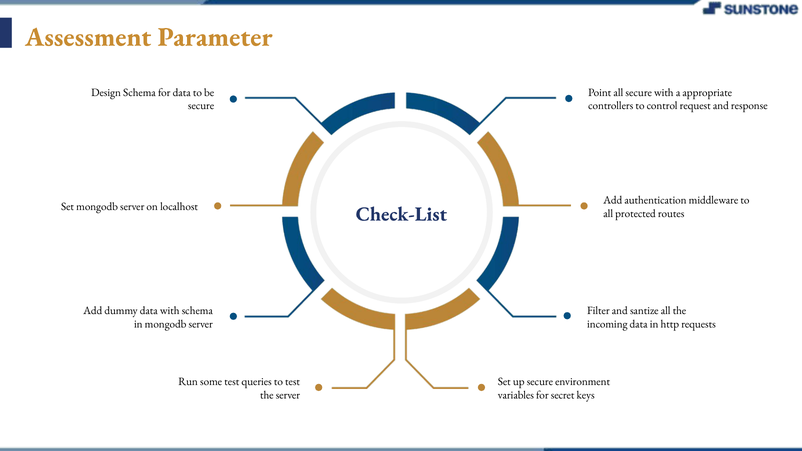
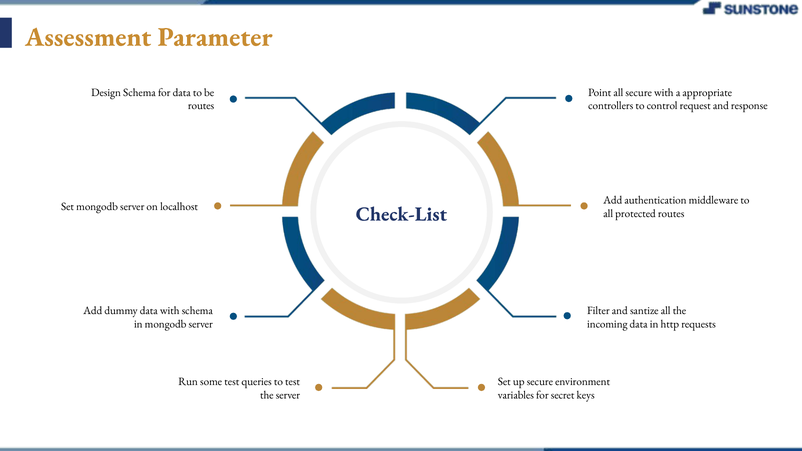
secure: secure -> routes (201, 106)
